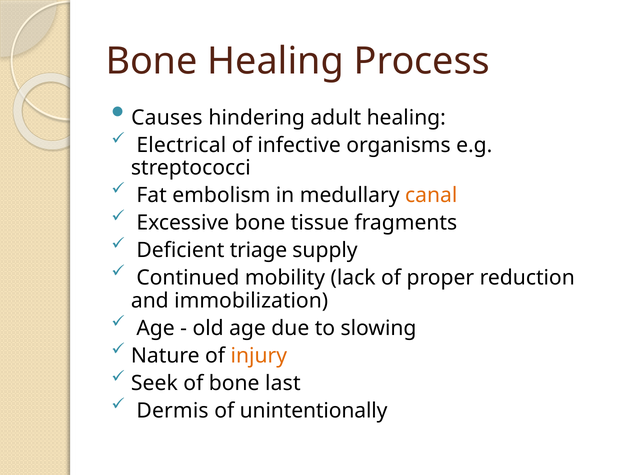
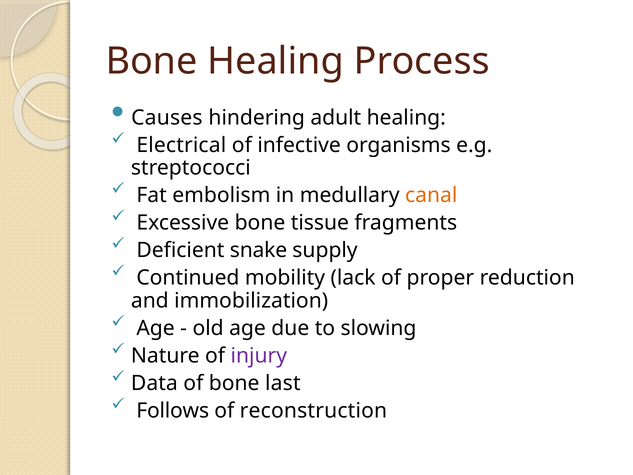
triage: triage -> snake (259, 250)
injury colour: orange -> purple (259, 356)
Seek: Seek -> Data (154, 383)
Dermis: Dermis -> Follows (173, 411)
unintentionally: unintentionally -> reconstruction (313, 411)
